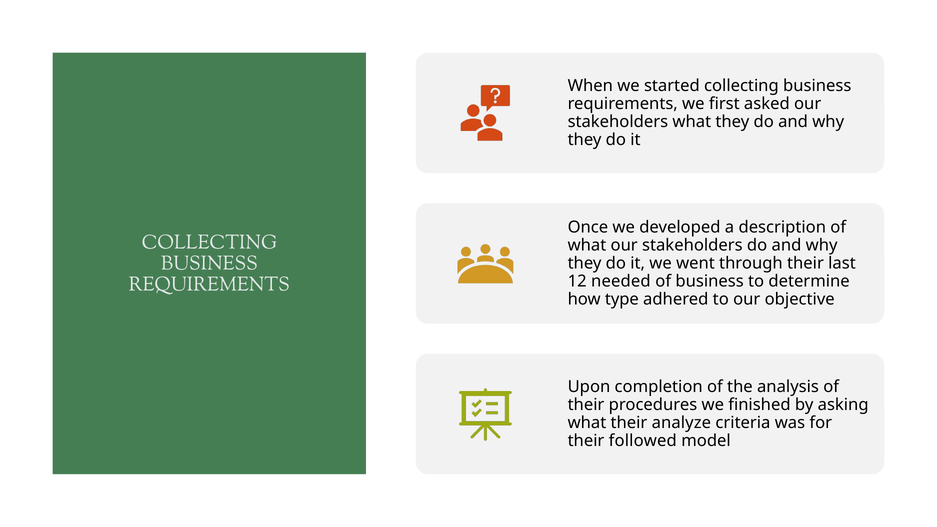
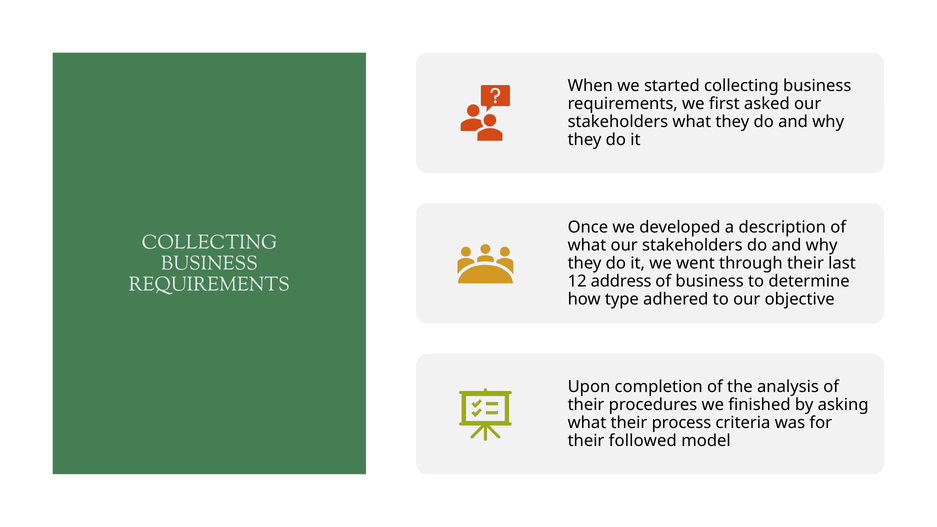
needed: needed -> address (621, 281)
analyze: analyze -> process (681, 423)
